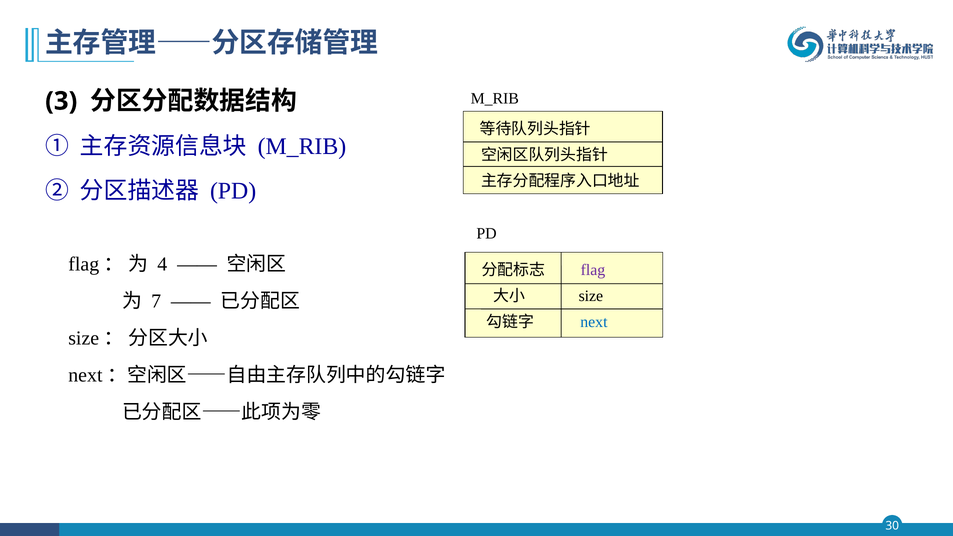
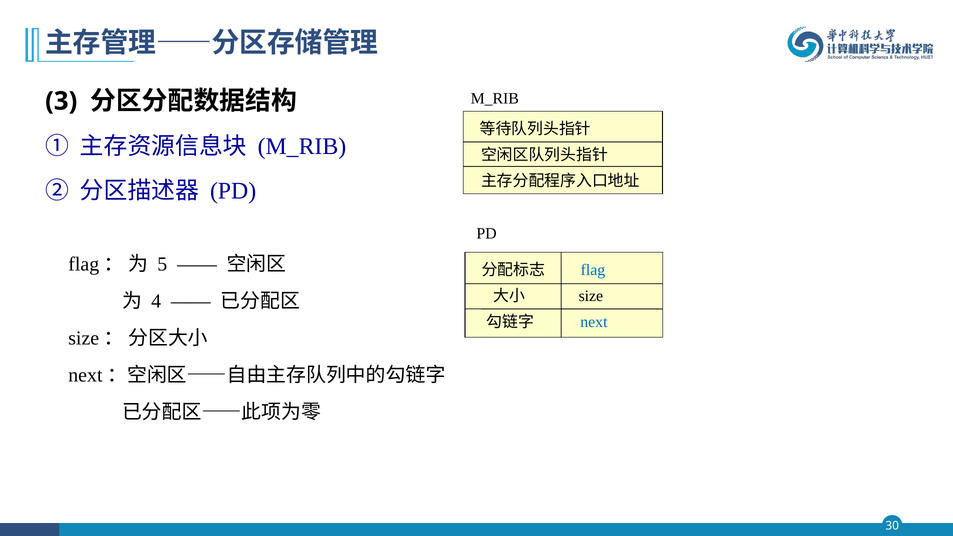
4: 4 -> 5 (162, 264)
flag colour: purple -> blue (593, 270)
7: 7 -> 4 (156, 301)
